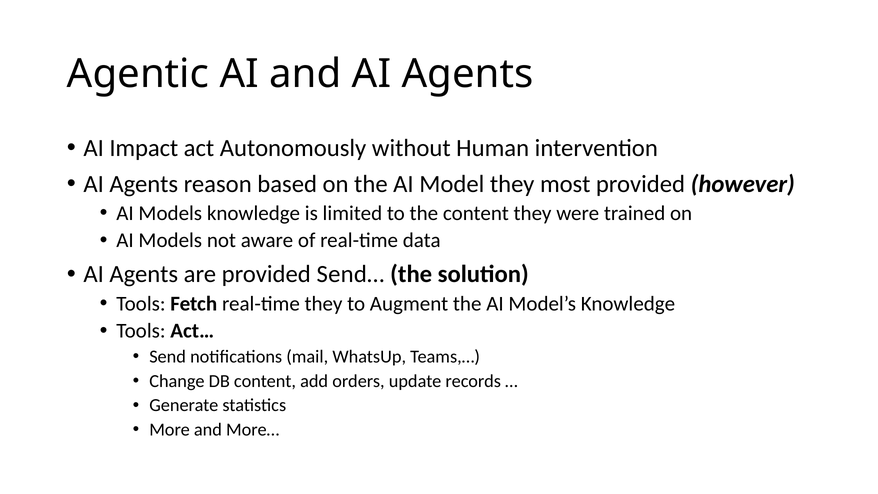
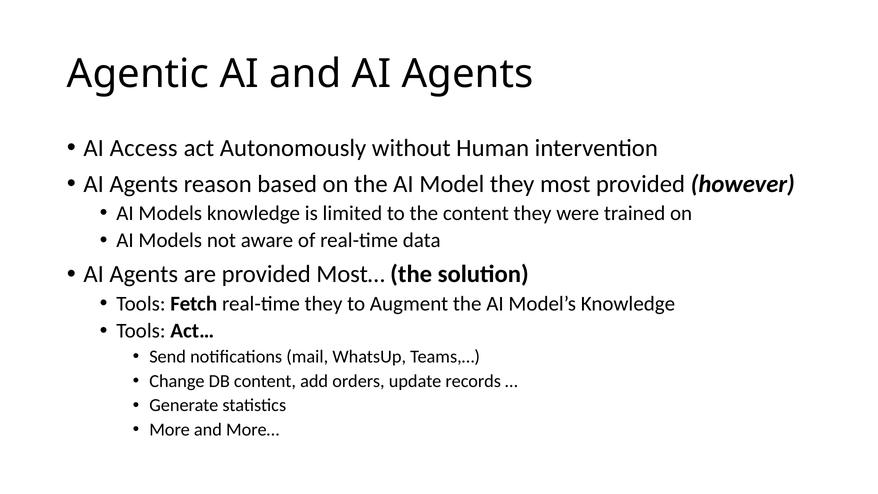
Impact: Impact -> Access (144, 148)
Send…: Send… -> Most… (351, 274)
